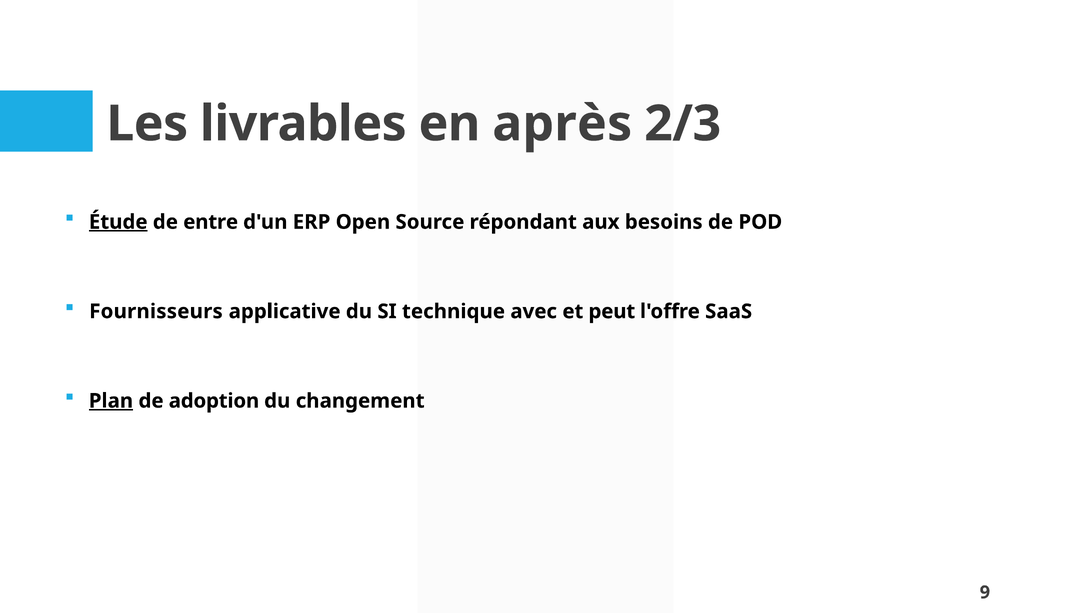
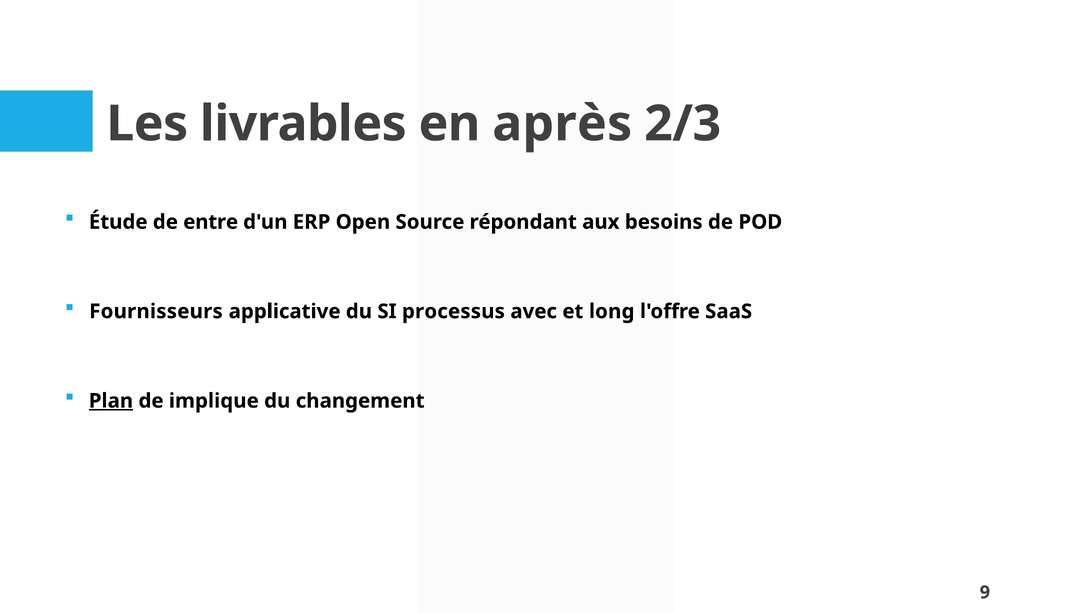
Étude underline: present -> none (118, 222)
technique: technique -> processus (453, 312)
peut: peut -> long (612, 312)
adoption: adoption -> implique (214, 401)
